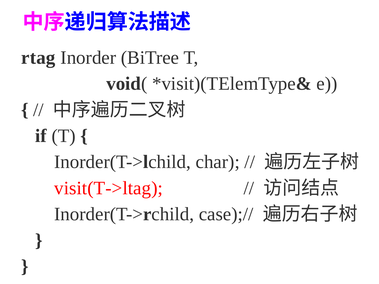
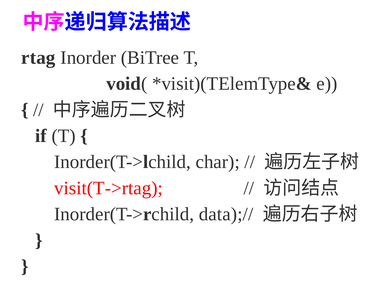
visit(T->ltag: visit(T->ltag -> visit(T->rtag (109, 188)
case);//: case);// -> data);// (226, 214)
